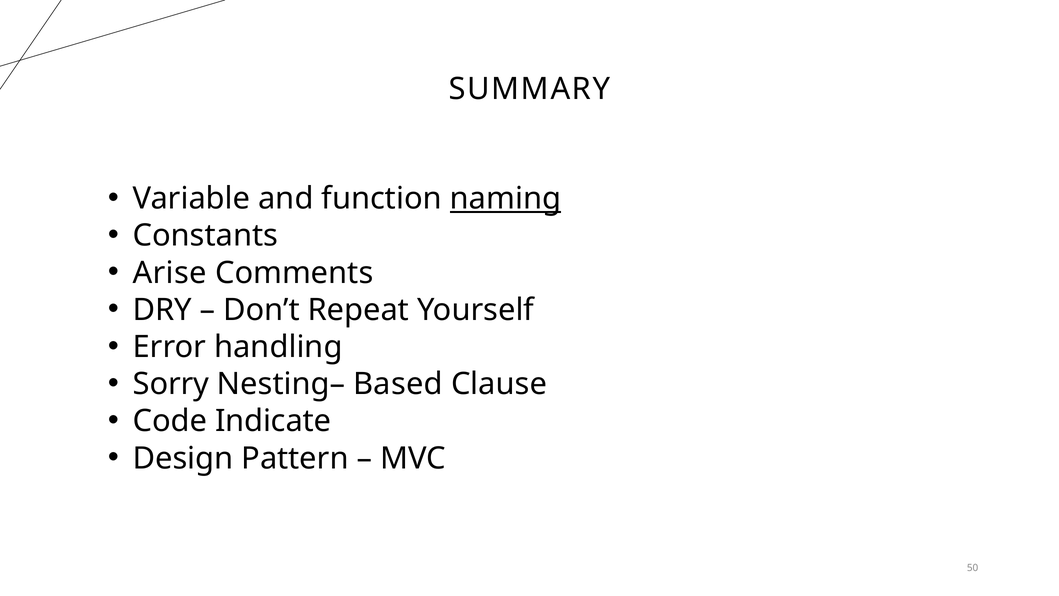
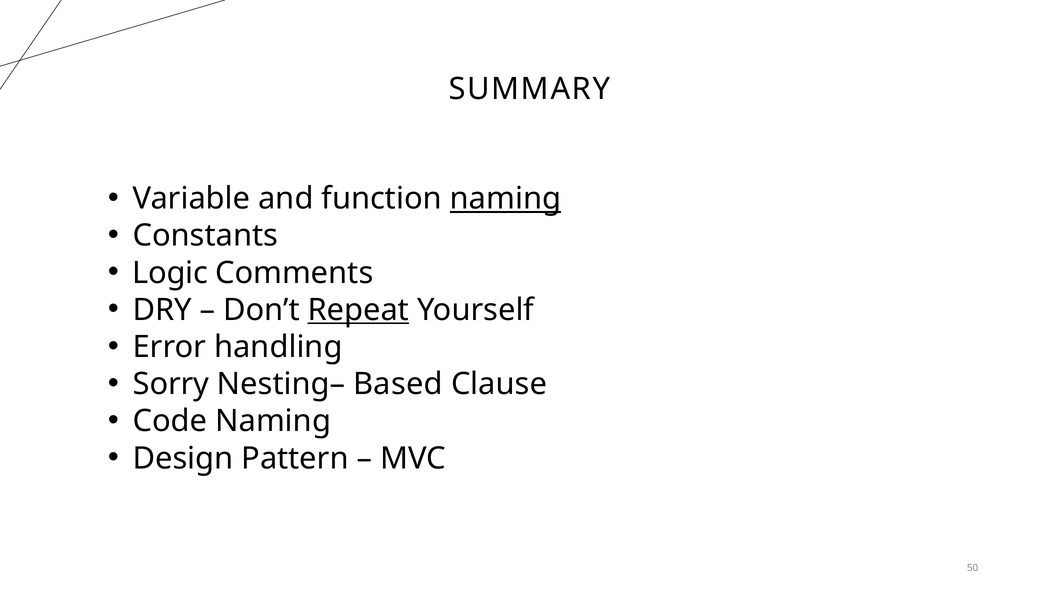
Arise: Arise -> Logic (170, 273)
Repeat underline: none -> present (358, 310)
Code Indicate: Indicate -> Naming (273, 421)
